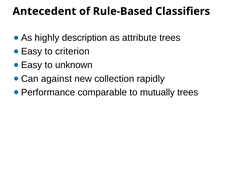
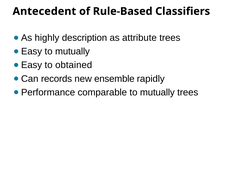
criterion: criterion -> mutually (72, 52)
unknown: unknown -> obtained (74, 65)
against: against -> records (56, 79)
collection: collection -> ensemble (114, 79)
